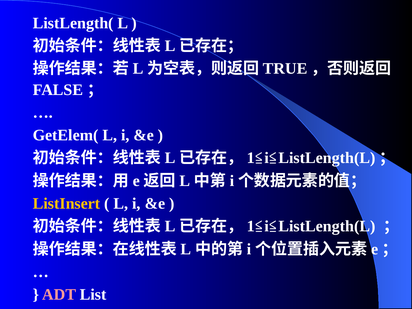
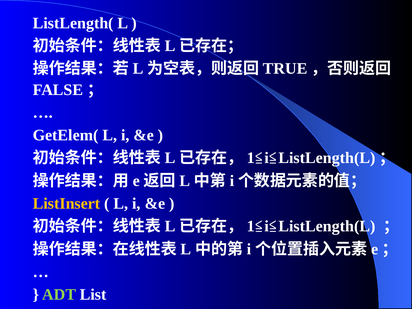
ADT colour: pink -> light green (59, 295)
